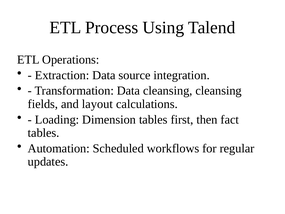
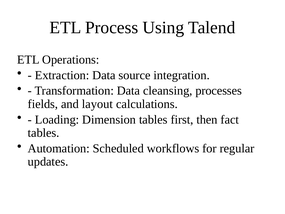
cleansing cleansing: cleansing -> processes (219, 91)
